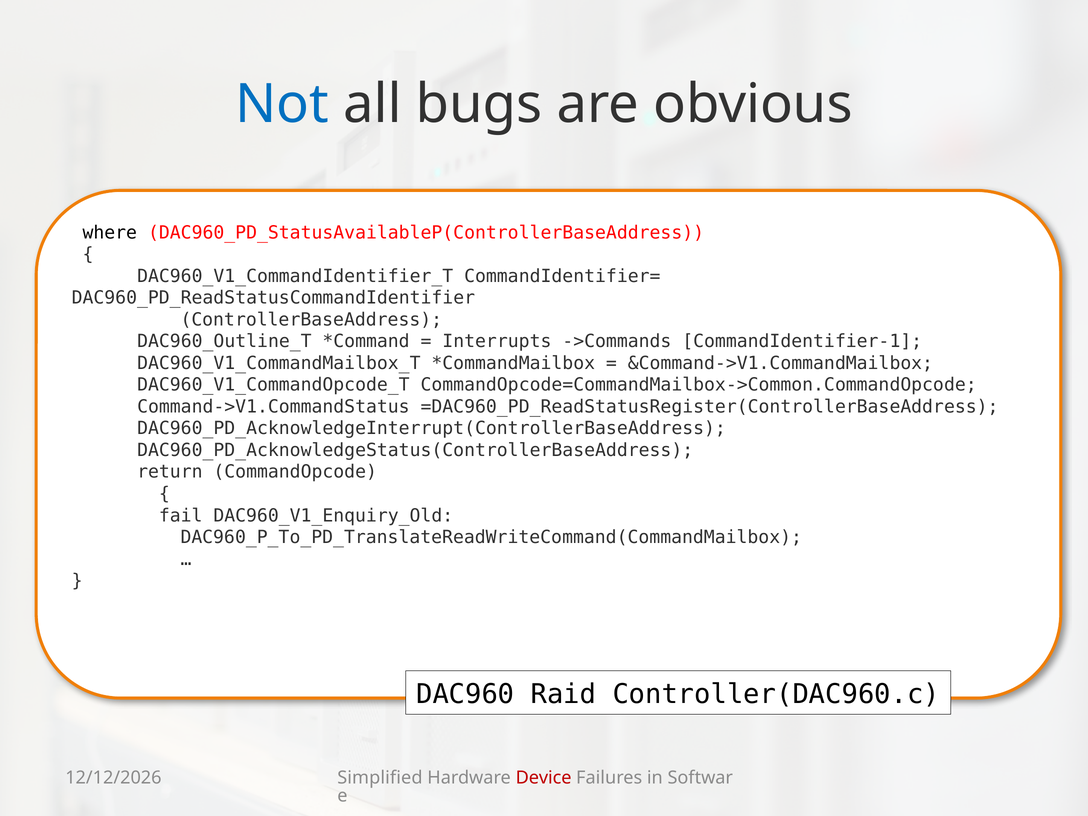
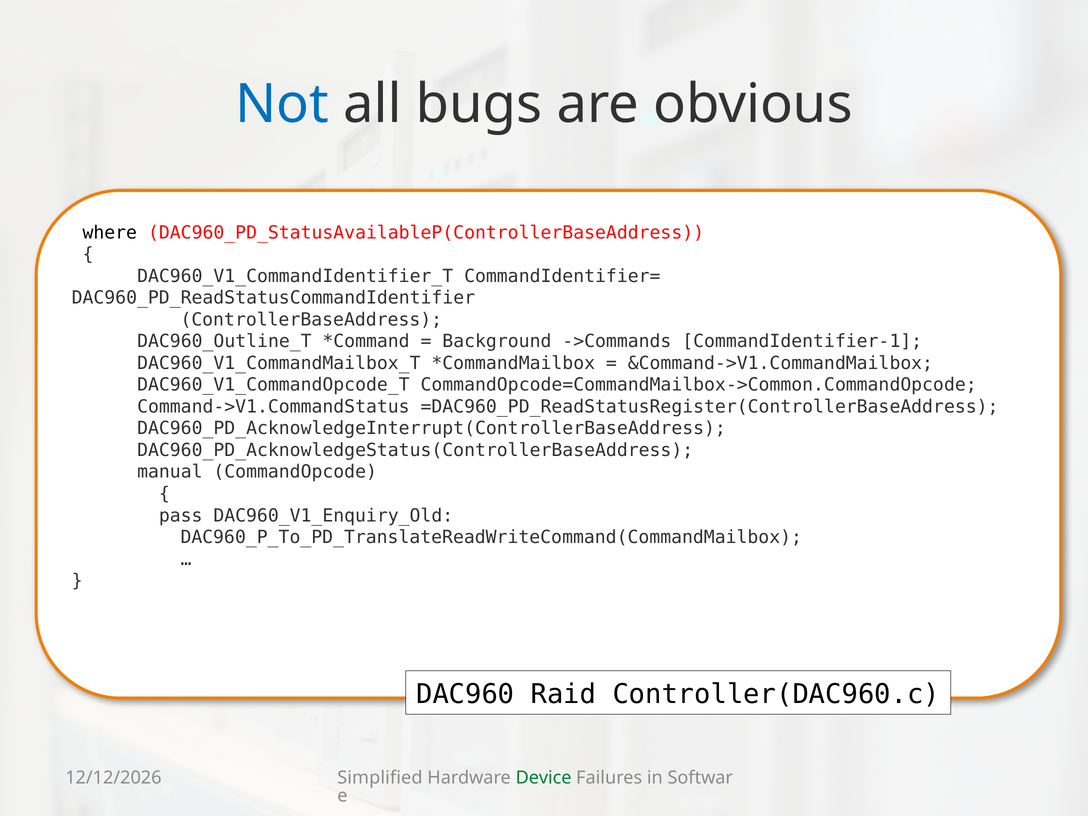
Interrupts: Interrupts -> Background (497, 341)
return: return -> manual (170, 472)
fail: fail -> pass (181, 516)
Device colour: red -> green (544, 778)
